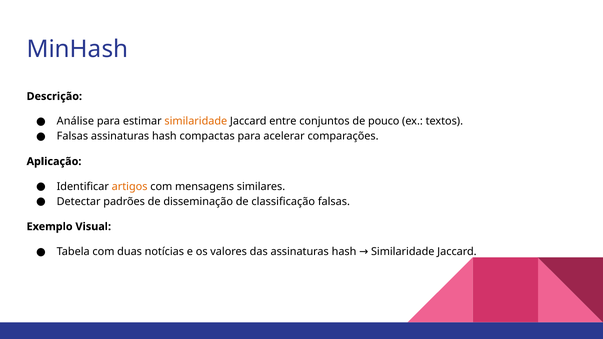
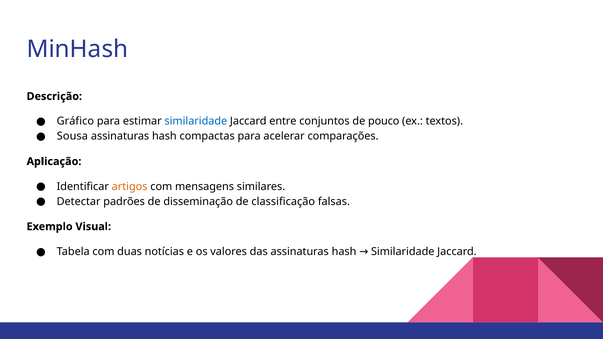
Análise: Análise -> Gráfico (75, 121)
similaridade colour: orange -> blue (196, 121)
Falsas: Falsas -> Sousa (72, 136)
